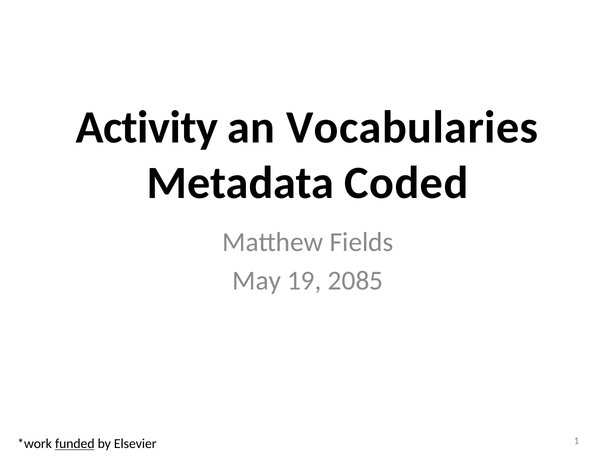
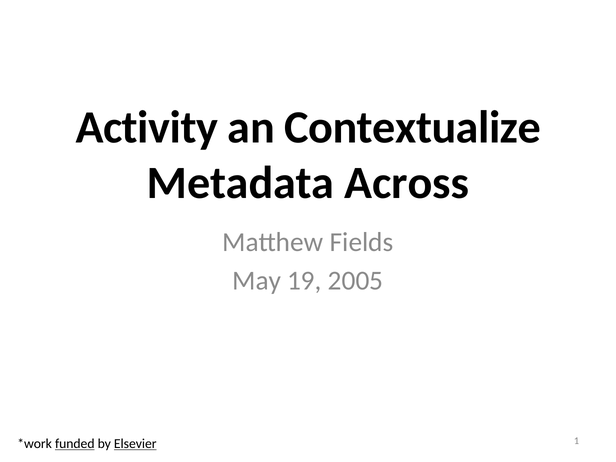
Vocabularies: Vocabularies -> Contextualize (413, 128)
Coded: Coded -> Across (407, 183)
2085: 2085 -> 2005 (356, 281)
Elsevier underline: none -> present (135, 444)
